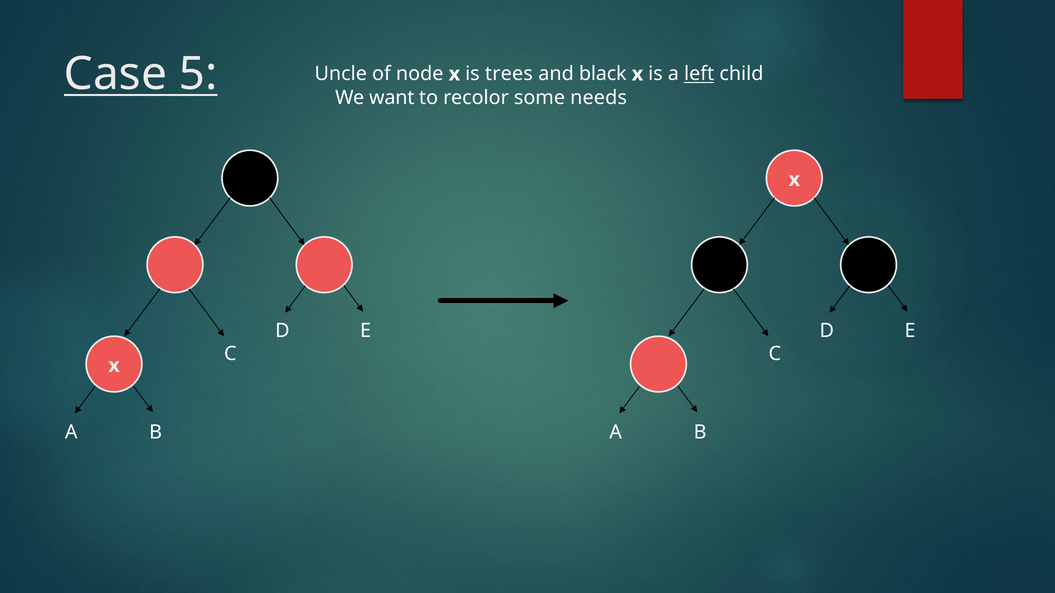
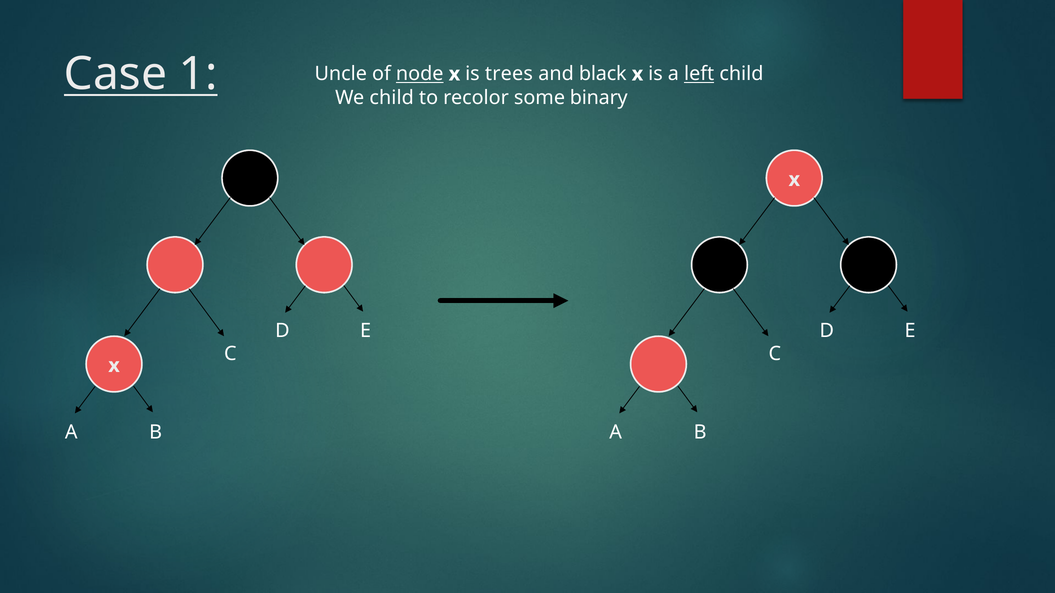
5: 5 -> 1 (198, 74)
node underline: none -> present (420, 74)
We want: want -> child (392, 98)
needs: needs -> binary (599, 98)
